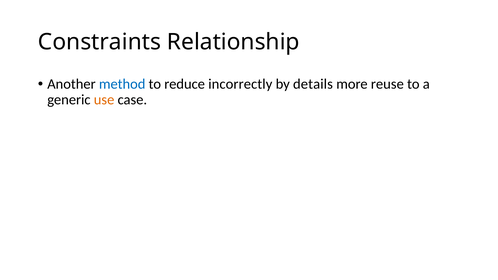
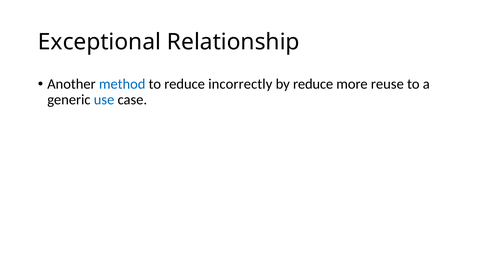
Constraints: Constraints -> Exceptional (99, 42)
by details: details -> reduce (313, 84)
use colour: orange -> blue (104, 100)
